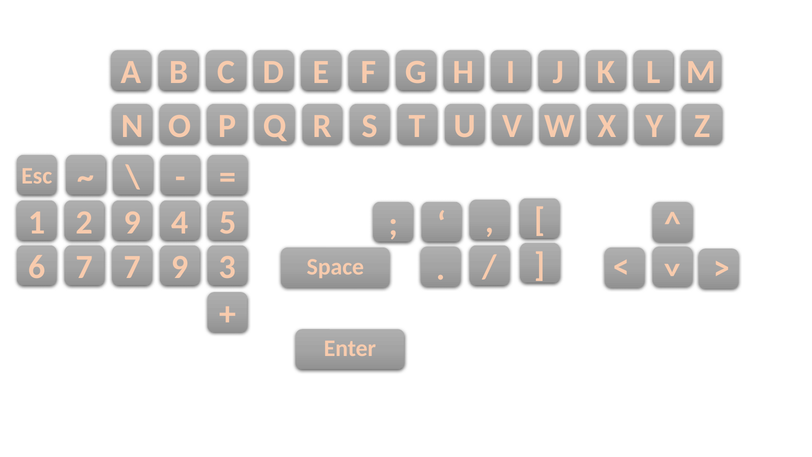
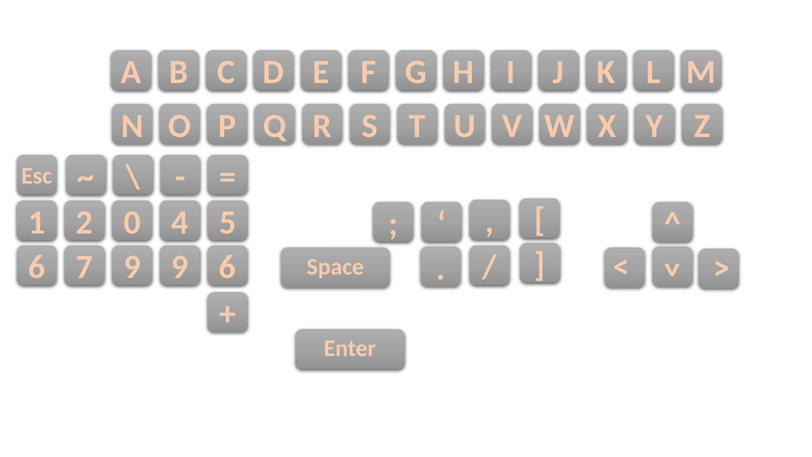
2 9: 9 -> 0 (132, 222)
7 7: 7 -> 9 (132, 267)
9 3: 3 -> 6 (228, 267)
